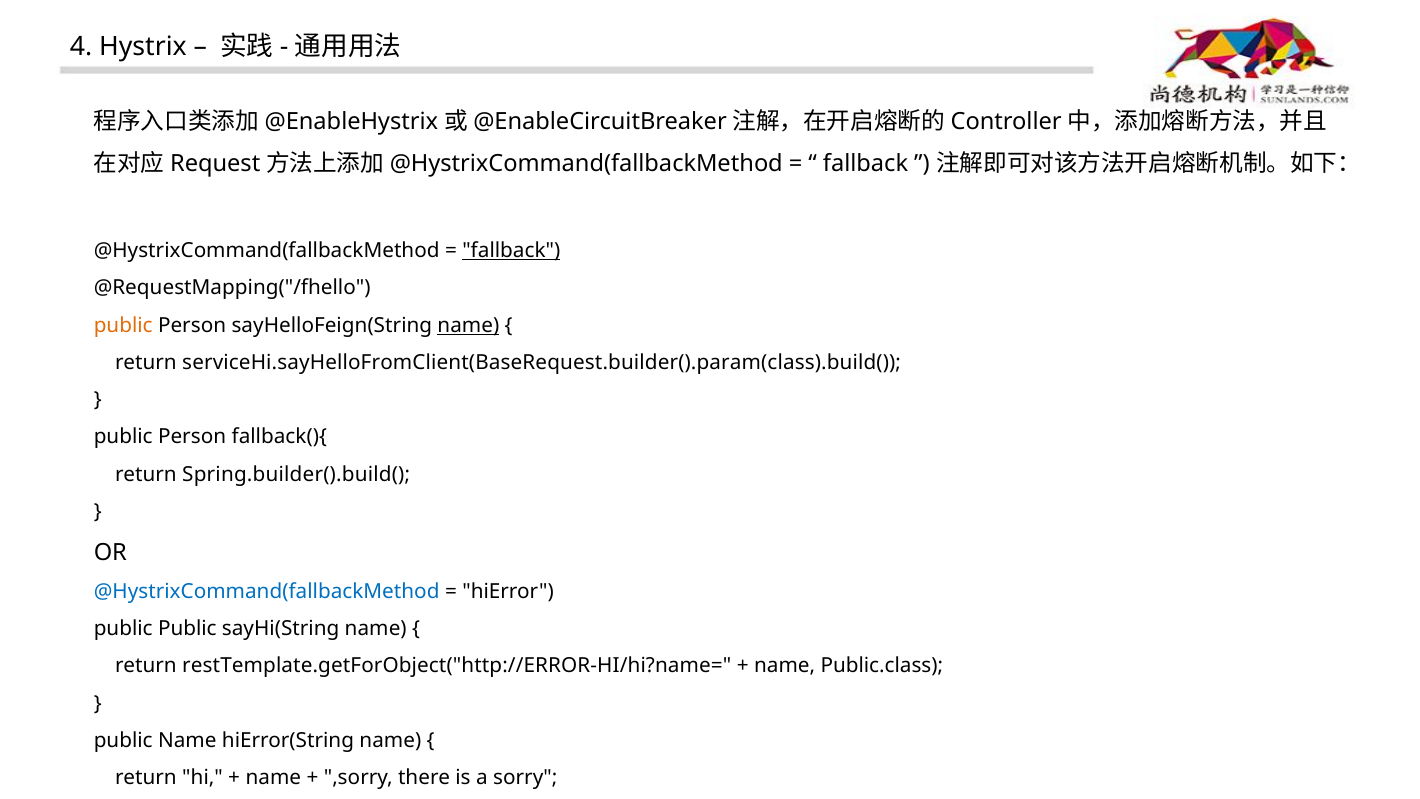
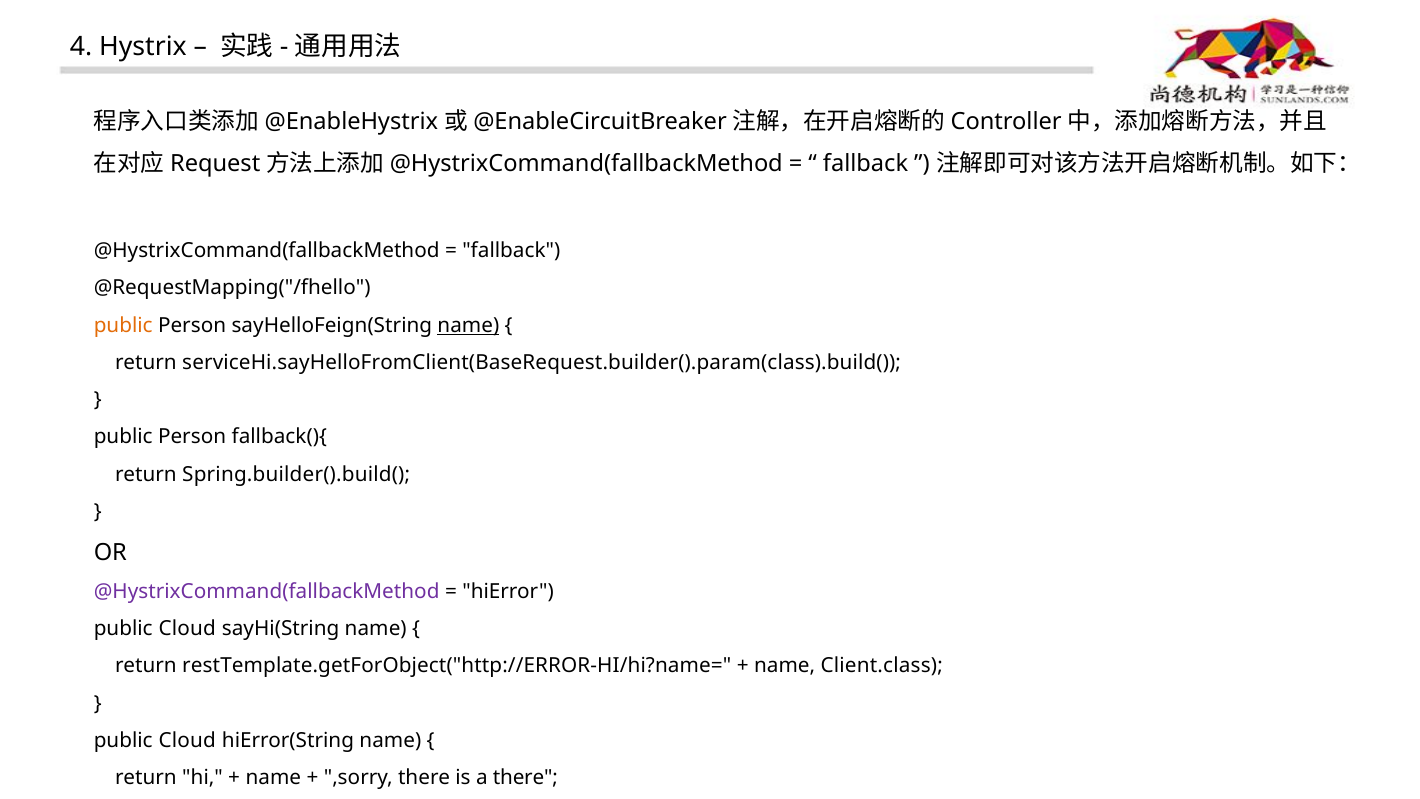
fallback underline: present -> none (511, 251)
@HystrixCommand(fallbackMethod colour: blue -> purple (267, 591)
Public: Public -> Cloud (187, 629)
Public.class: Public.class -> Client.class (882, 666)
Name: Name -> Cloud (187, 740)
a sorry: sorry -> there (525, 778)
